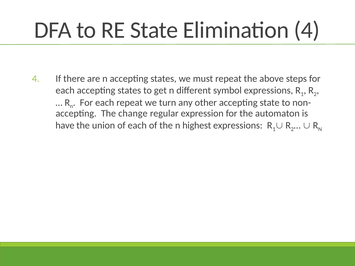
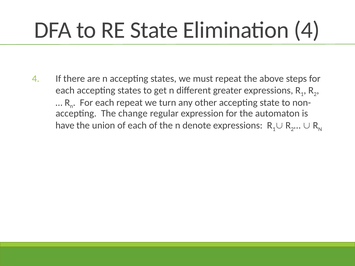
symbol: symbol -> greater (227, 91)
highest: highest -> denote (197, 125)
